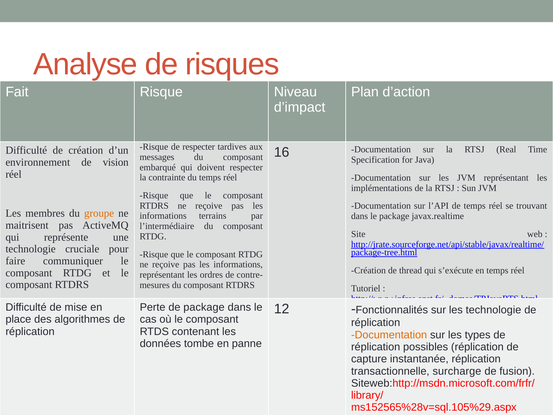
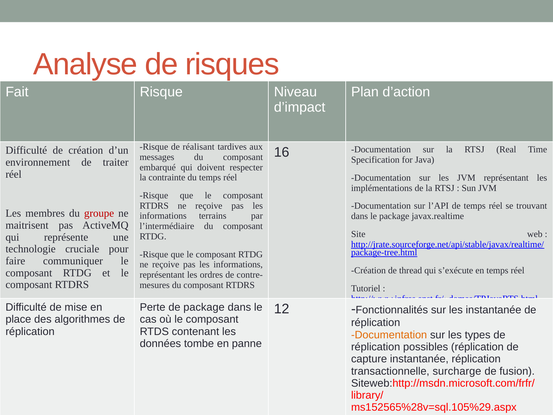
de respecter: respecter -> réalisant (199, 147)
vision: vision -> traiter (116, 162)
groupe colour: orange -> red (99, 213)
les technologie: technologie -> instantanée (494, 310)
